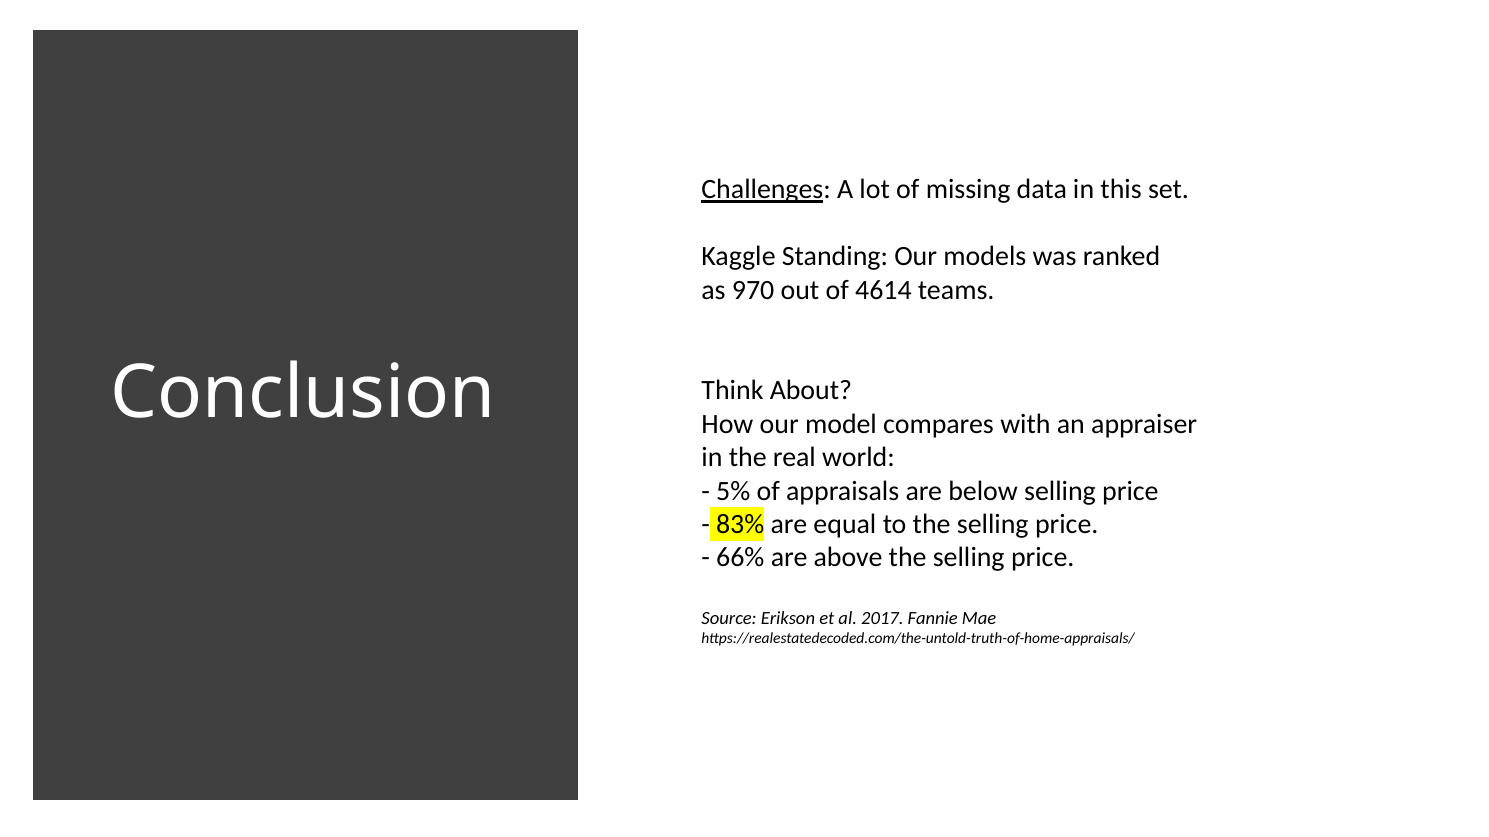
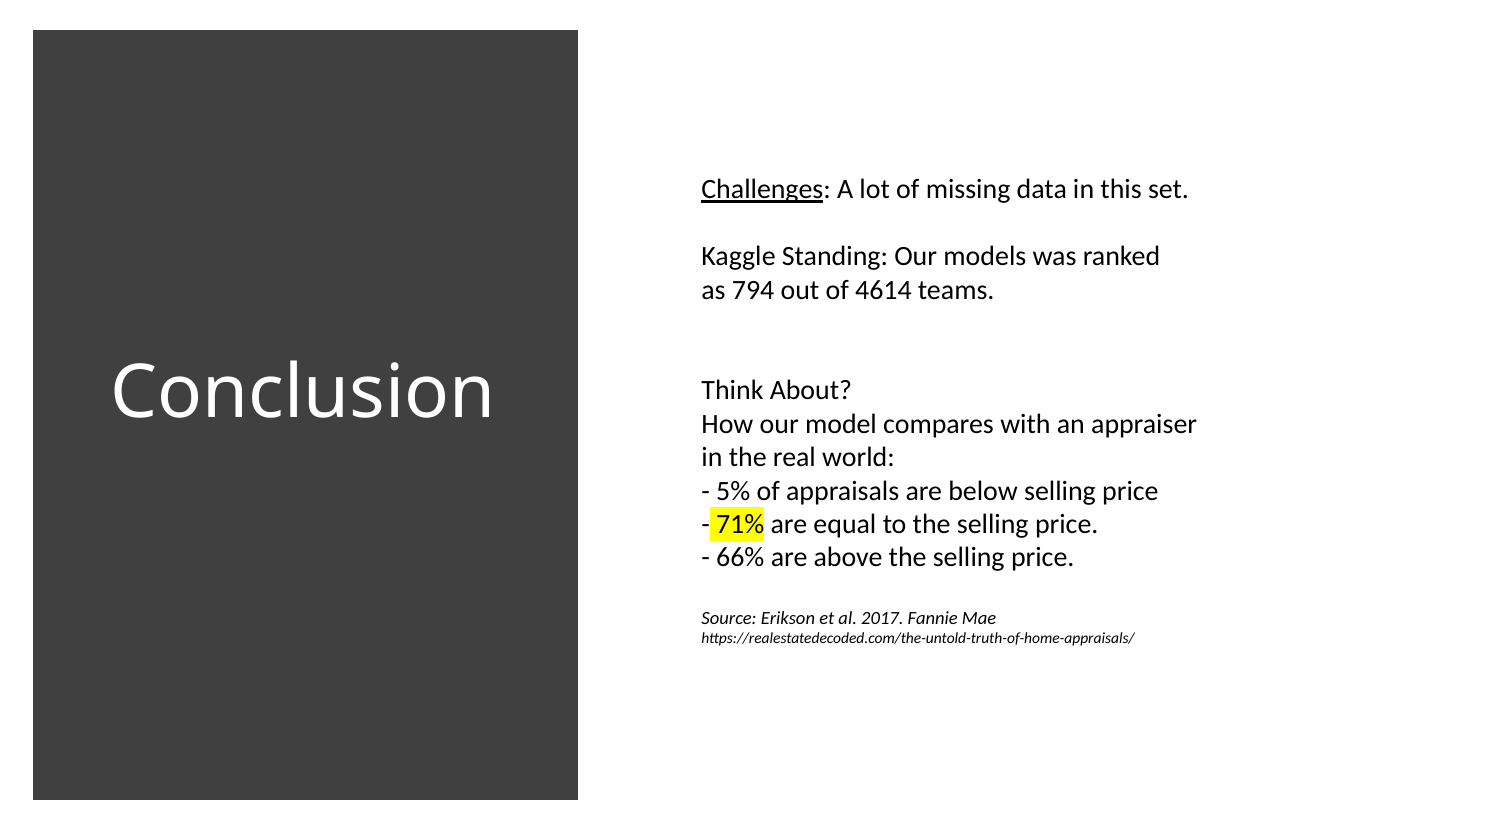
970: 970 -> 794 (753, 290)
83%: 83% -> 71% (740, 525)
